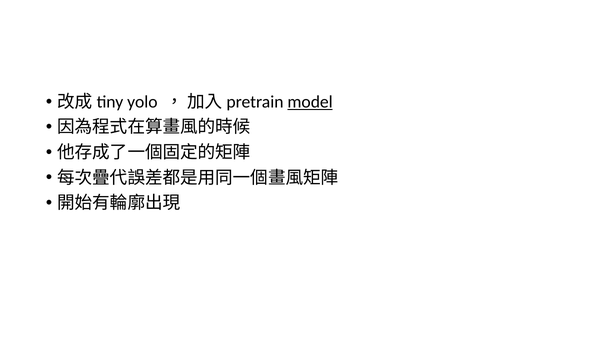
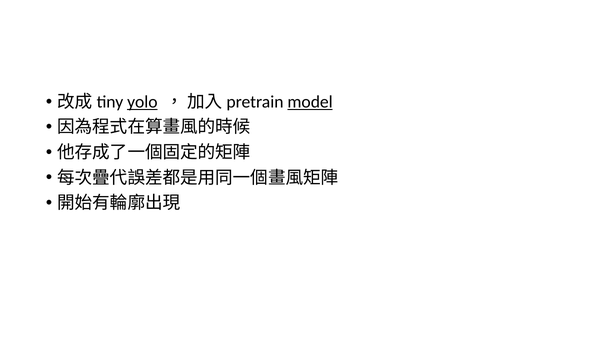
yolo underline: none -> present (142, 102)
